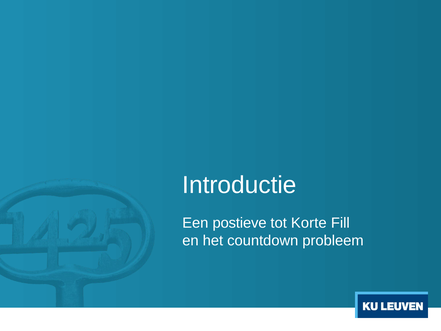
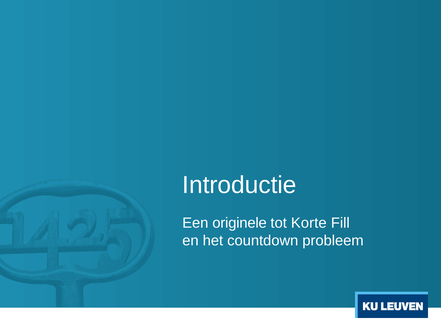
postieve: postieve -> originele (240, 223)
